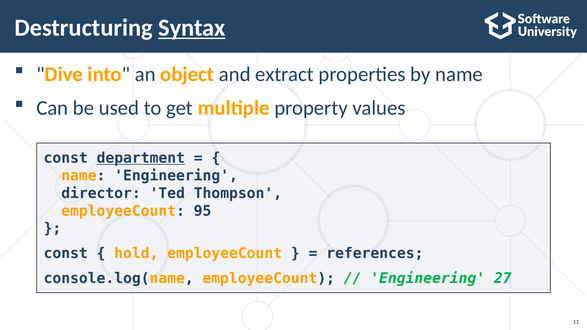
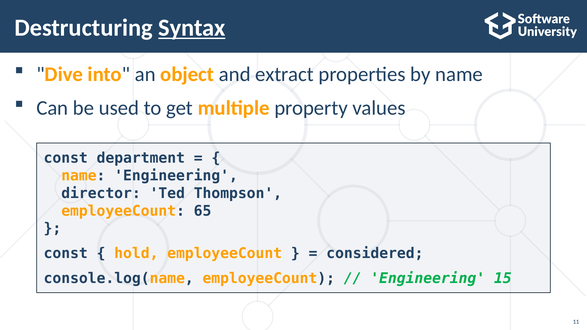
department underline: present -> none (141, 158)
95: 95 -> 65 (203, 211)
references: references -> considered (375, 254)
27: 27 -> 15 (503, 278)
